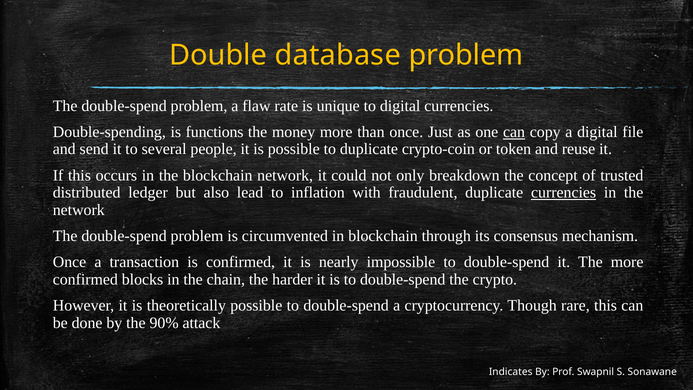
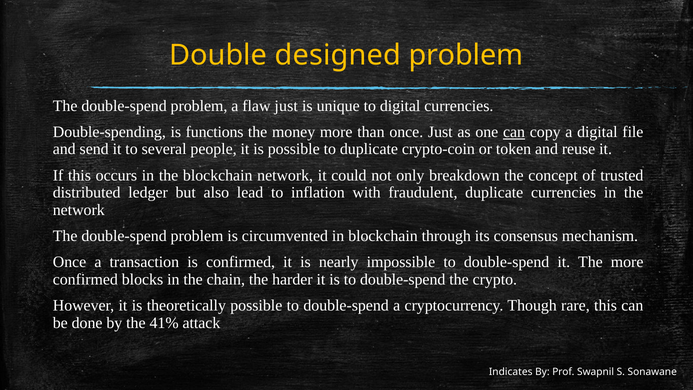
database: database -> designed (338, 55)
flaw rate: rate -> just (286, 106)
currencies underline: present -> none (564, 193)
90%: 90% -> 41% (164, 323)
